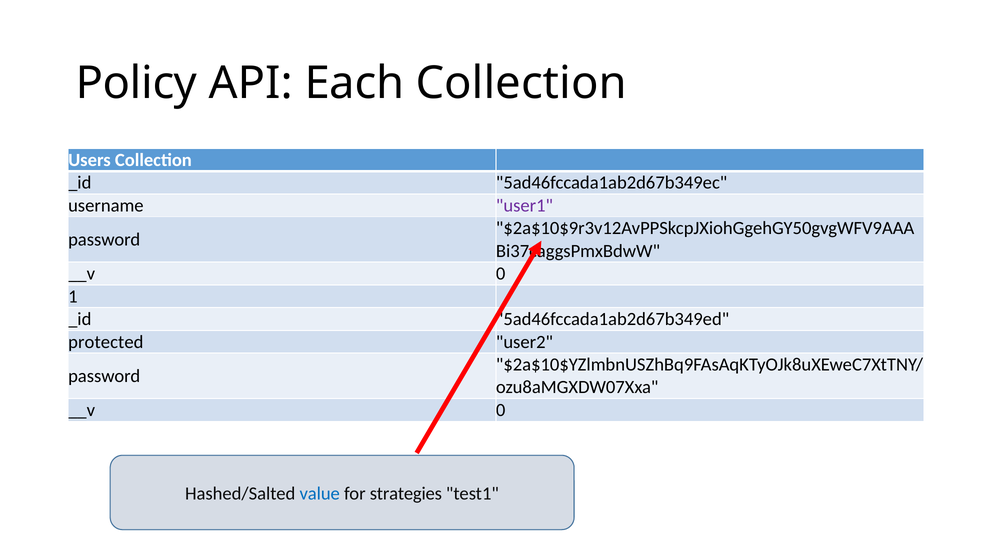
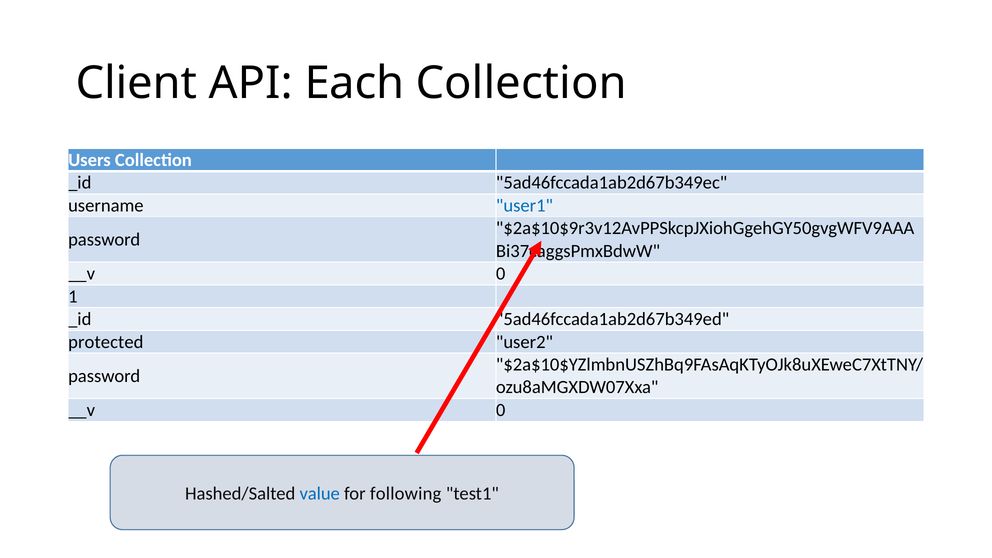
Policy: Policy -> Client (136, 83)
user1 colour: purple -> blue (524, 206)
strategies: strategies -> following (406, 494)
